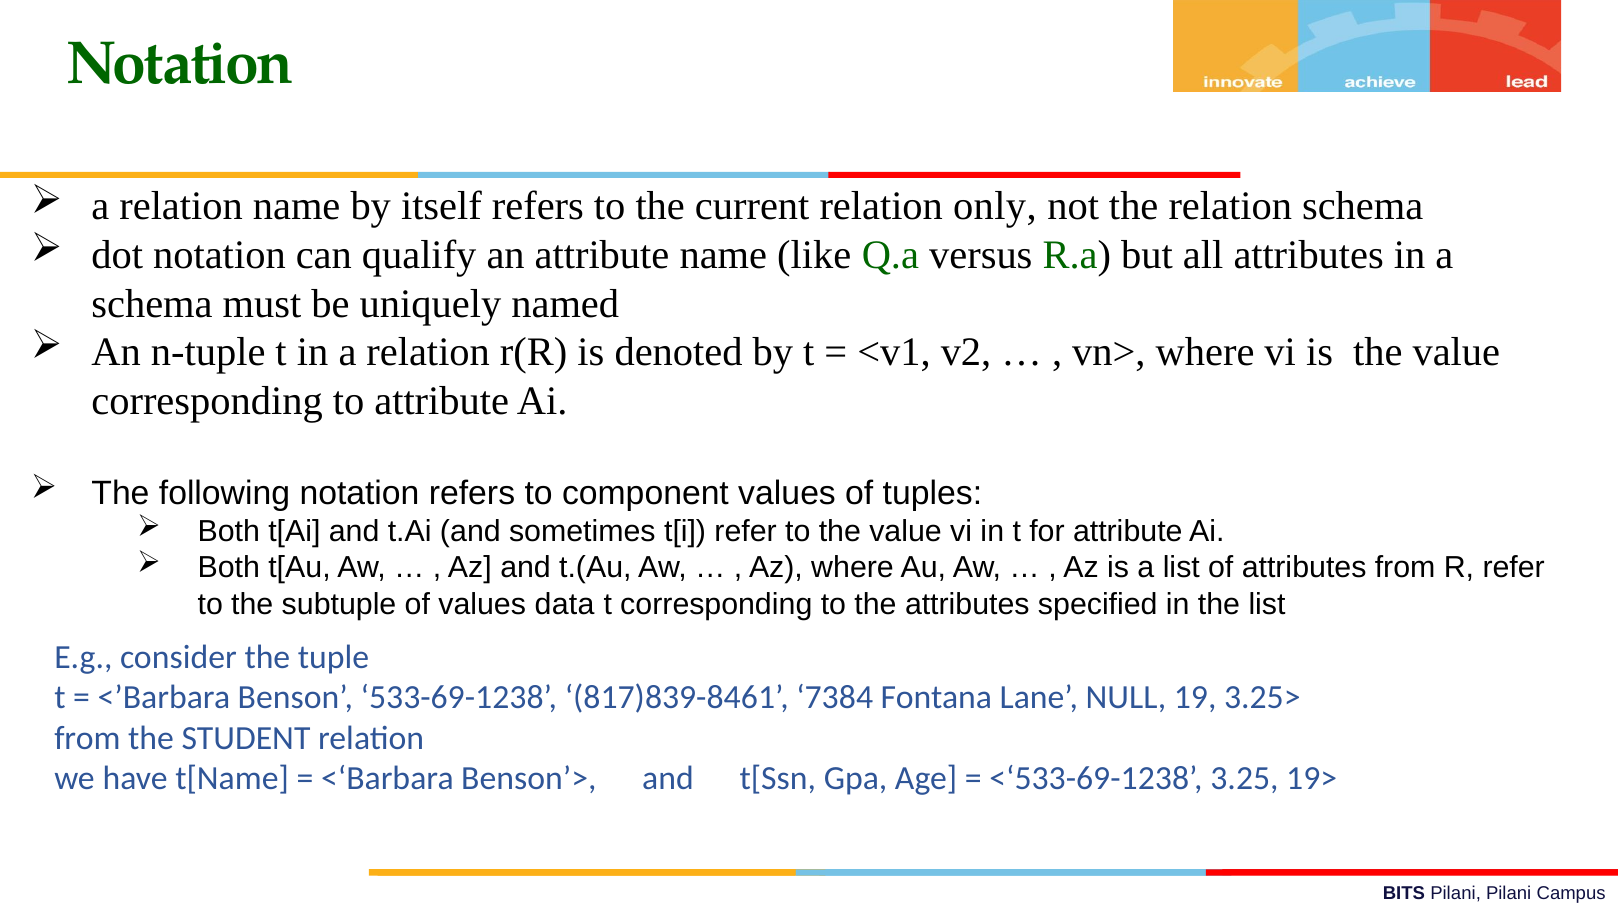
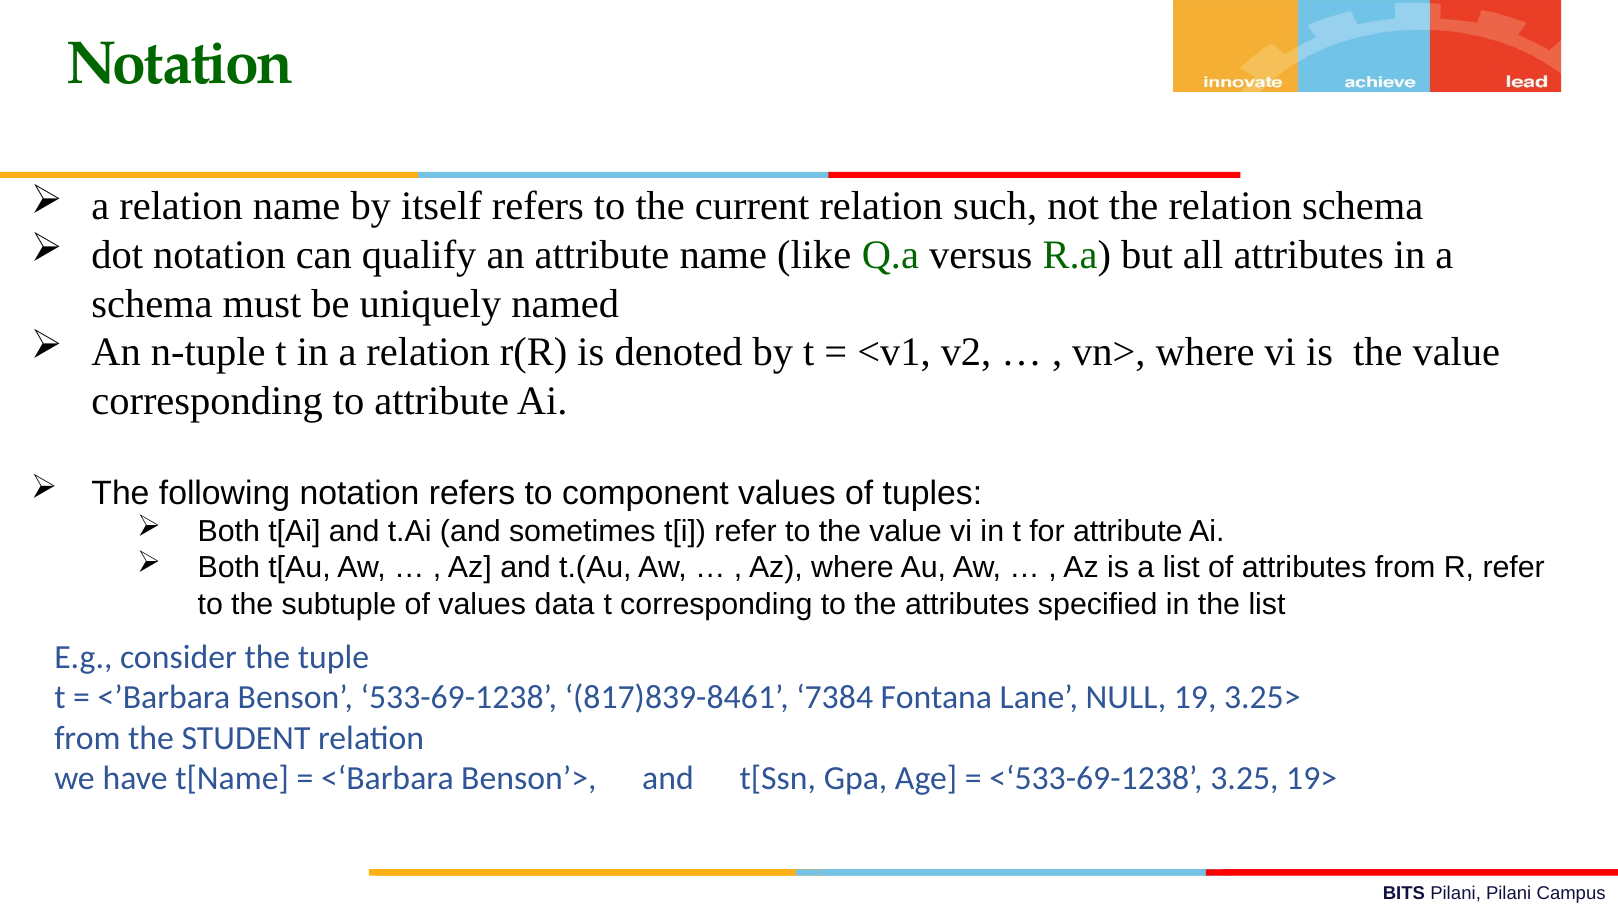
only: only -> such (995, 207)
